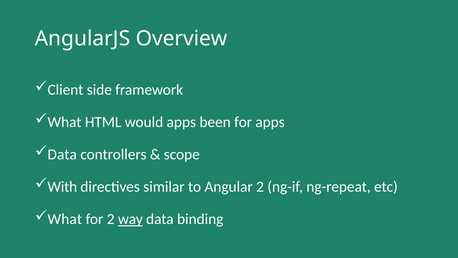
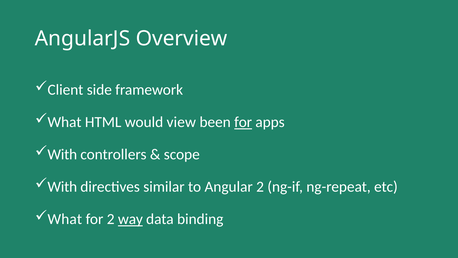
would apps: apps -> view (181, 122)
for underline: none -> present (243, 122)
Data: Data -> With (62, 154)
